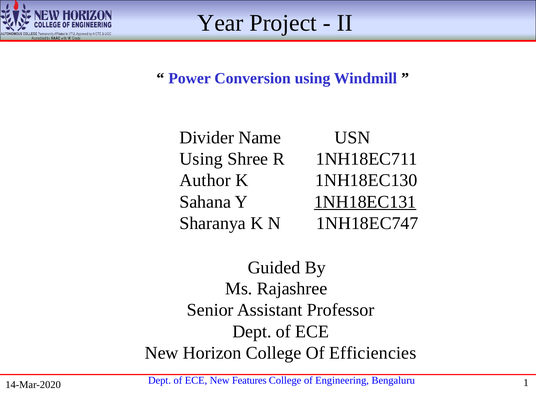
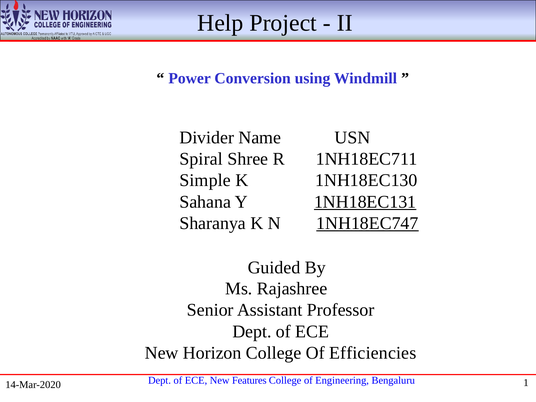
Year: Year -> Help (220, 23)
Using: Using -> Spiral (201, 159)
Author: Author -> Simple (205, 180)
1NH18EC747 underline: none -> present (367, 223)
